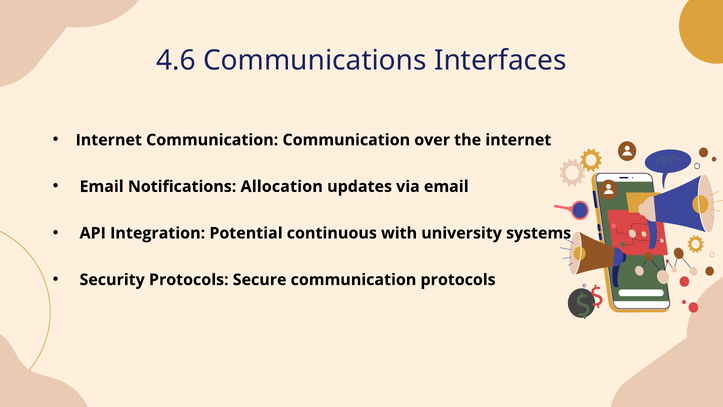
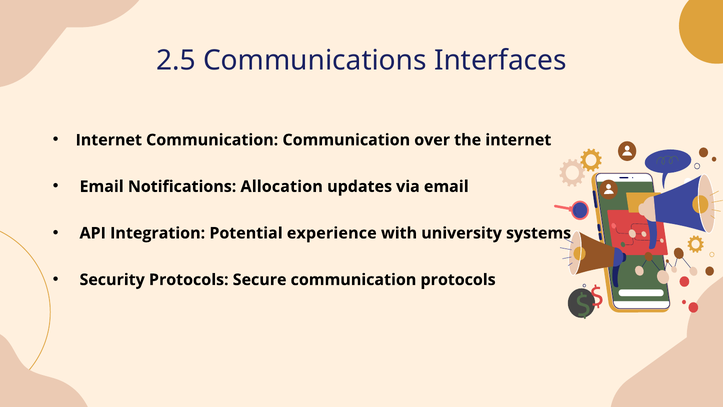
4.6: 4.6 -> 2.5 (176, 60)
continuous: continuous -> experience (332, 233)
